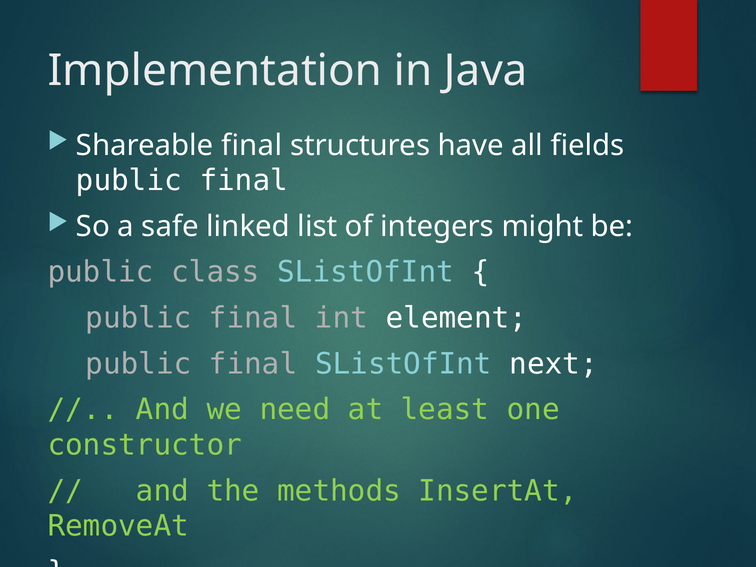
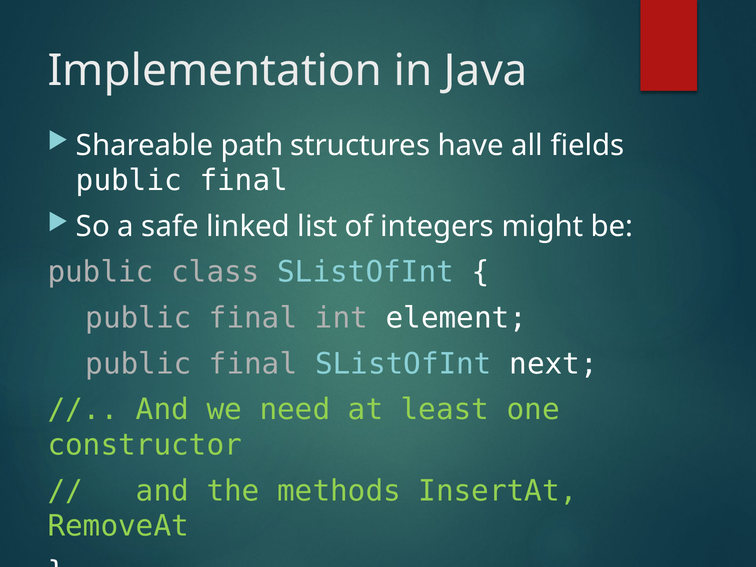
Shareable final: final -> path (252, 145)
